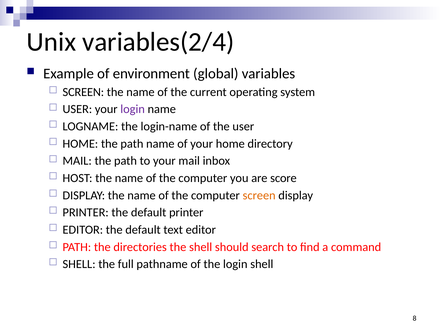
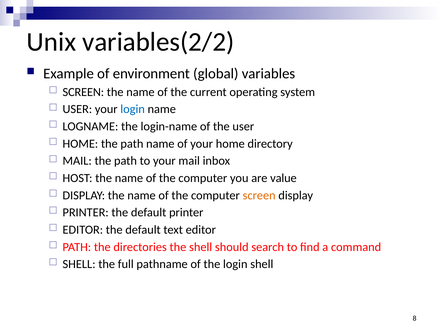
variables(2/4: variables(2/4 -> variables(2/2 (158, 42)
login colour: purple -> blue (133, 109)
score: score -> value (283, 178)
